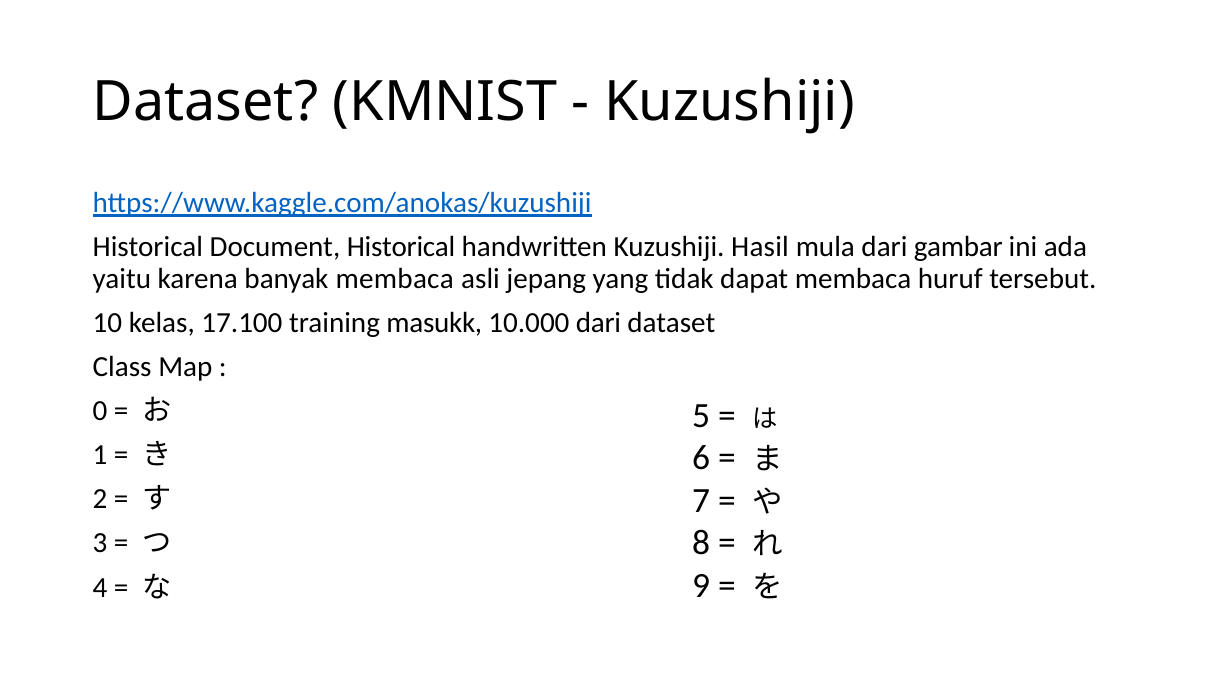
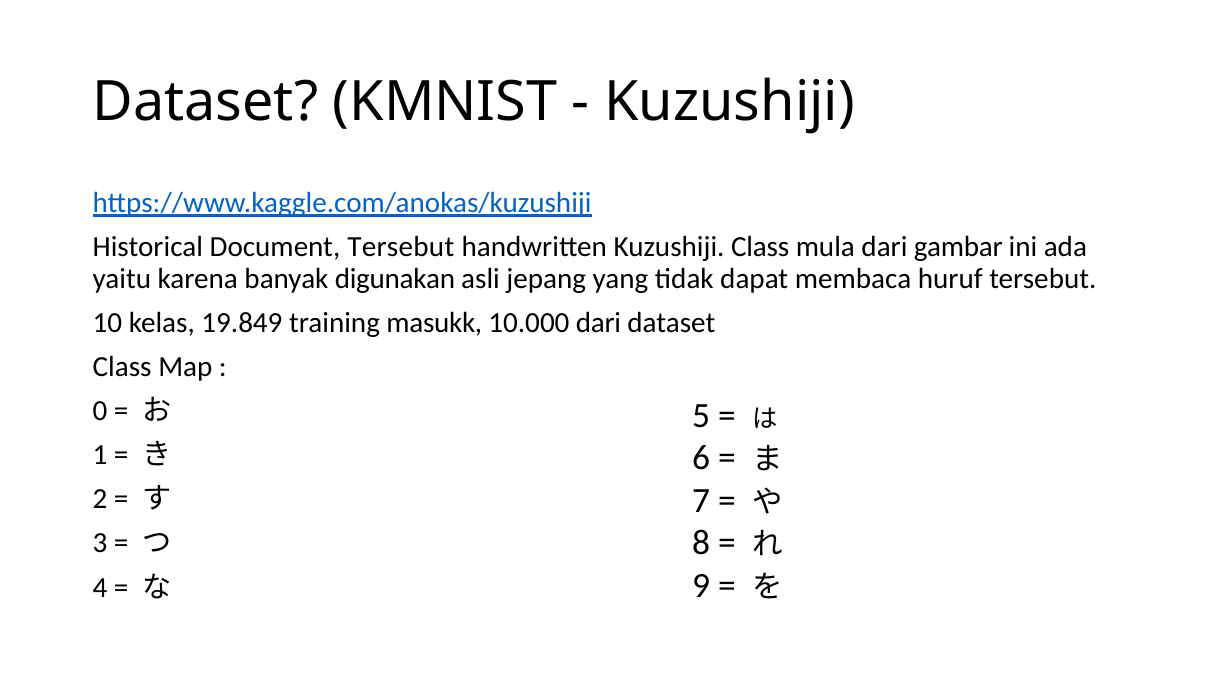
Document Historical: Historical -> Tersebut (401, 247)
Kuzushiji Hasil: Hasil -> Class (760, 247)
banyak membaca: membaca -> digunakan (395, 278)
17.100: 17.100 -> 19.849 (242, 323)
